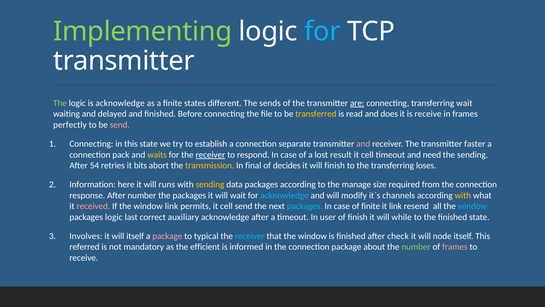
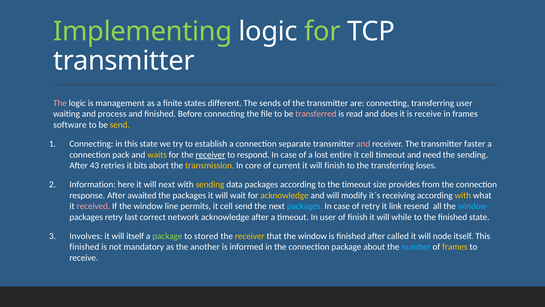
for colour: light blue -> light green (323, 31)
The colour: light green -> pink (60, 103)
is acknowledge: acknowledge -> management (120, 103)
are underline: present -> none (357, 103)
transferring wait: wait -> user (464, 103)
delayed: delayed -> process (112, 114)
transferred colour: yellow -> pink (316, 114)
perfectly: perfectly -> software (70, 125)
send colour: pink -> yellow (120, 125)
result: result -> entire (341, 154)
54: 54 -> 43 (94, 165)
final: final -> core (253, 165)
decides: decides -> current (287, 165)
will runs: runs -> next (167, 184)
the manage: manage -> timeout (356, 184)
required: required -> provides (404, 184)
After number: number -> awaited (142, 195)
acknowledge colour: light blue -> yellow (284, 195)
channels: channels -> receiving (399, 195)
window link: link -> line (172, 206)
of finite: finite -> retry (371, 206)
packages logic: logic -> retry (114, 217)
auxiliary: auxiliary -> network (183, 217)
package colour: pink -> light green (167, 236)
typical: typical -> stored (206, 236)
receiver colour: light blue -> yellow (250, 236)
check: check -> called (398, 236)
referred: referred -> finished (84, 247)
efficient: efficient -> another (205, 247)
number colour: light green -> light blue (416, 247)
frames colour: pink -> yellow (455, 247)
